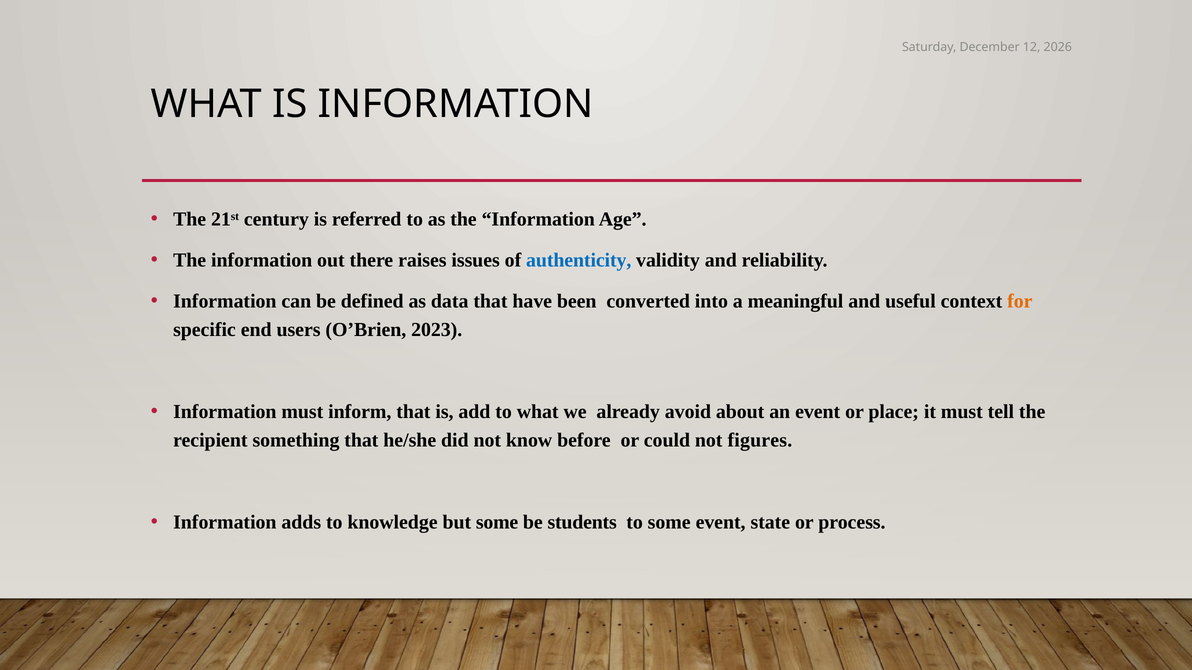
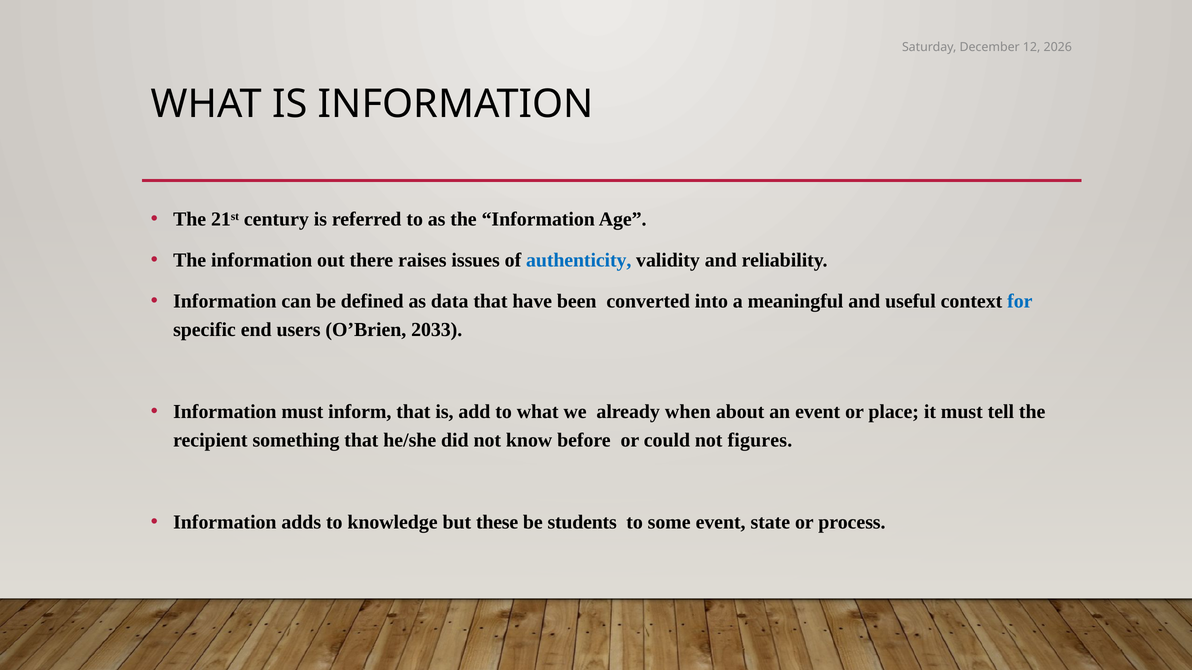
for colour: orange -> blue (1020, 302)
2023: 2023 -> 2033 (437, 330)
avoid: avoid -> when (688, 412)
but some: some -> these (497, 523)
